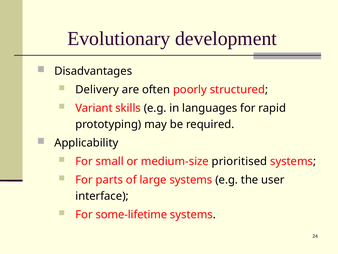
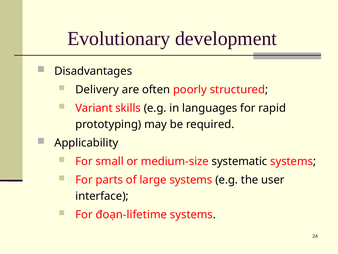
prioritised: prioritised -> systematic (240, 161)
some-lifetime: some-lifetime -> đoạn-lifetime (131, 214)
